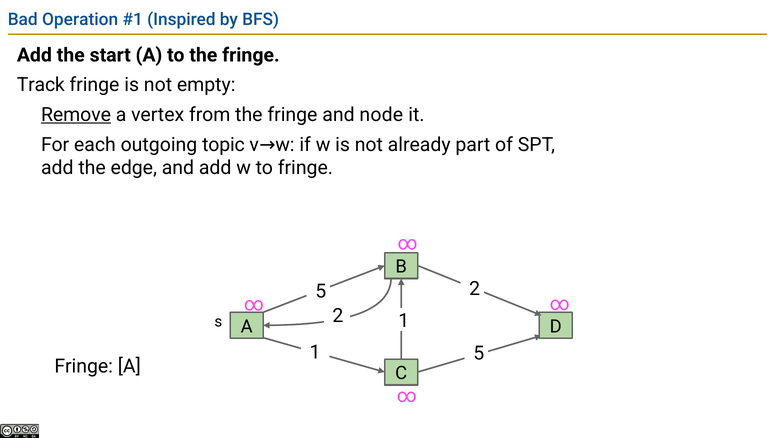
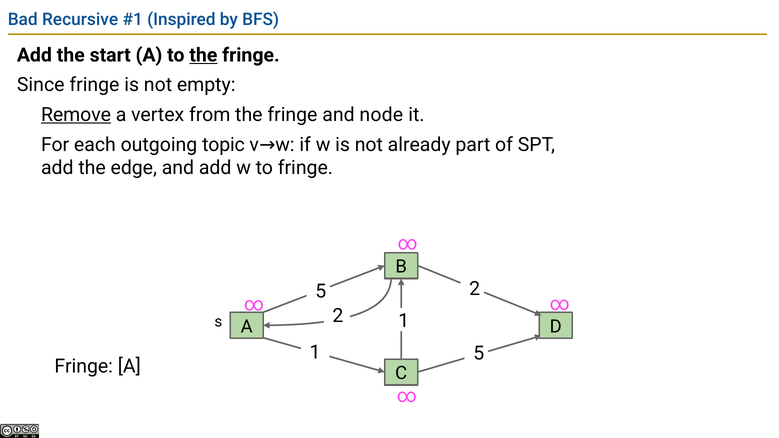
Operation: Operation -> Recursive (80, 19)
the underline: none -> present (203, 55)
Track: Track -> Since (41, 85)
